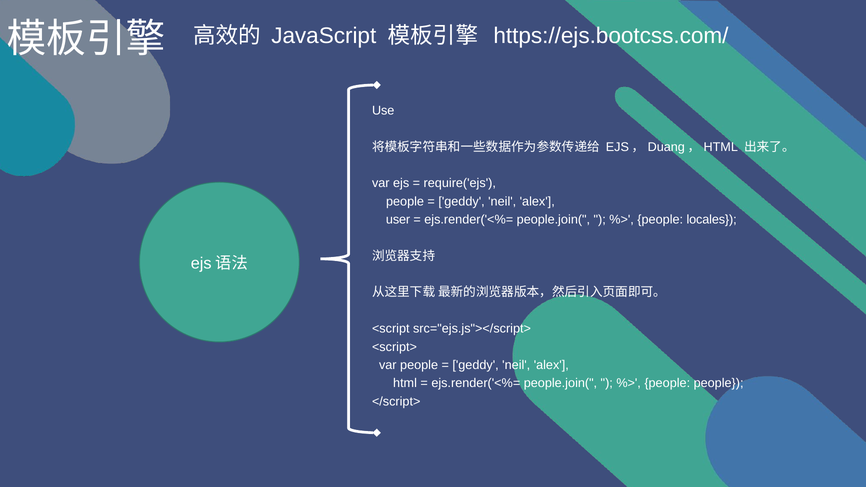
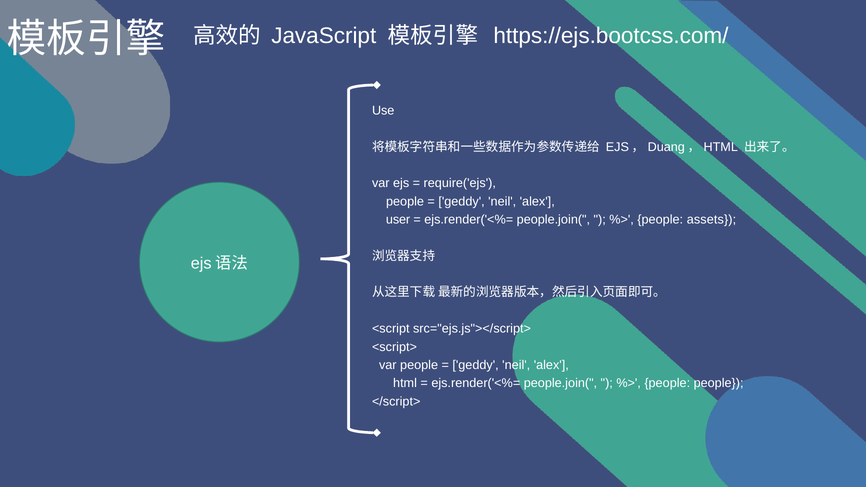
locales: locales -> assets (711, 220)
